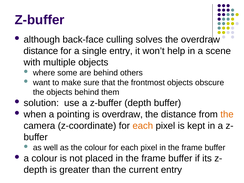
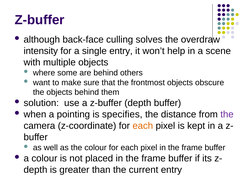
distance: distance -> intensity (41, 51)
is overdraw: overdraw -> specifies (122, 114)
the colour: orange -> purple (227, 114)
